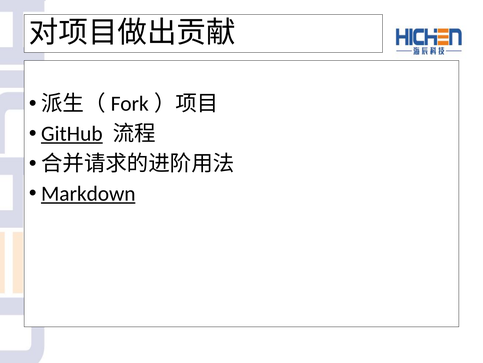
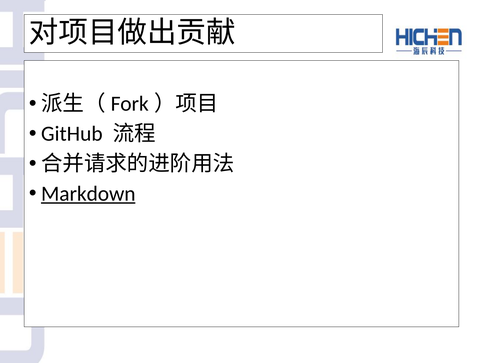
GitHub underline: present -> none (72, 133)
